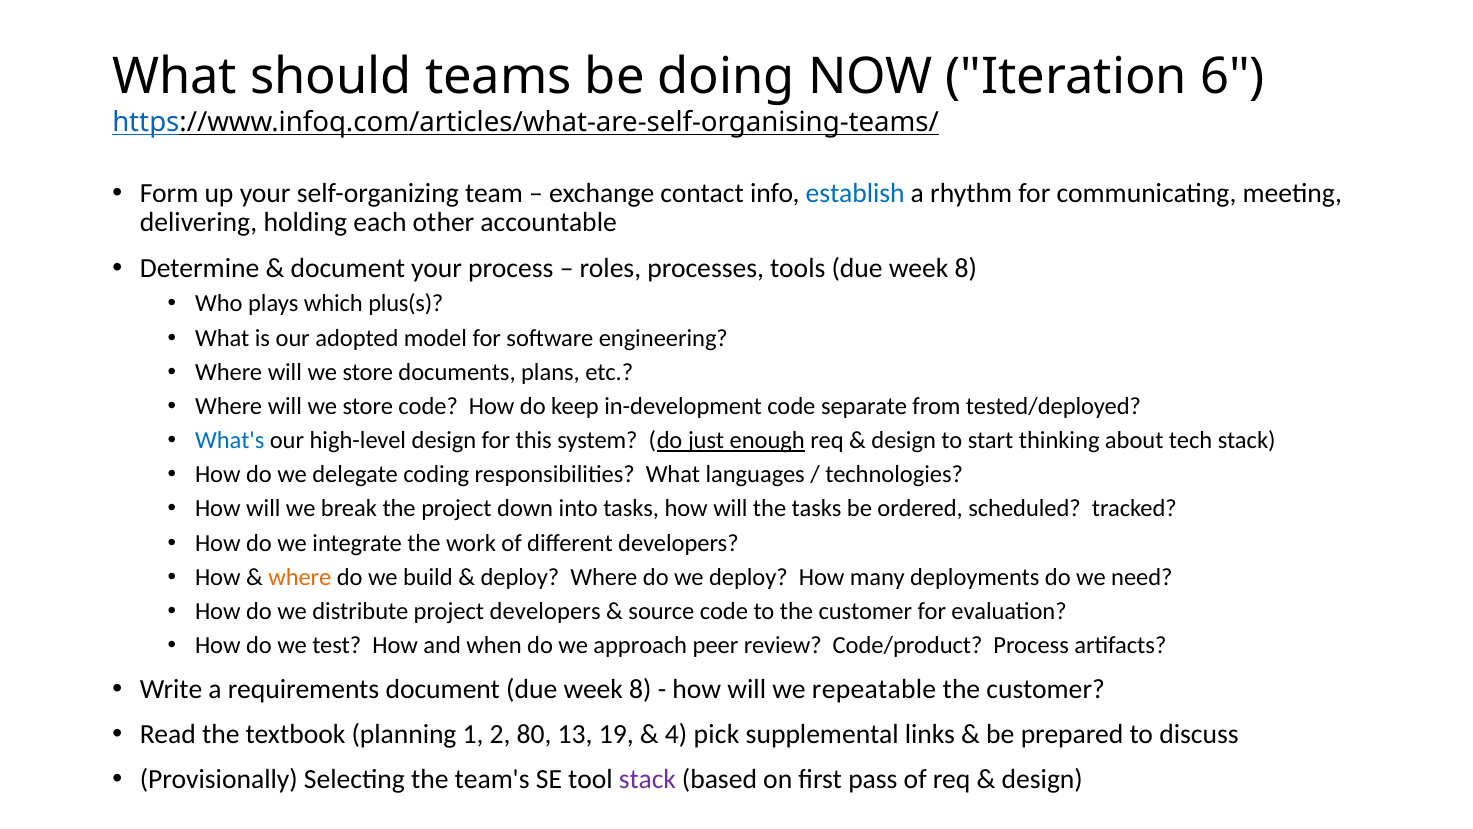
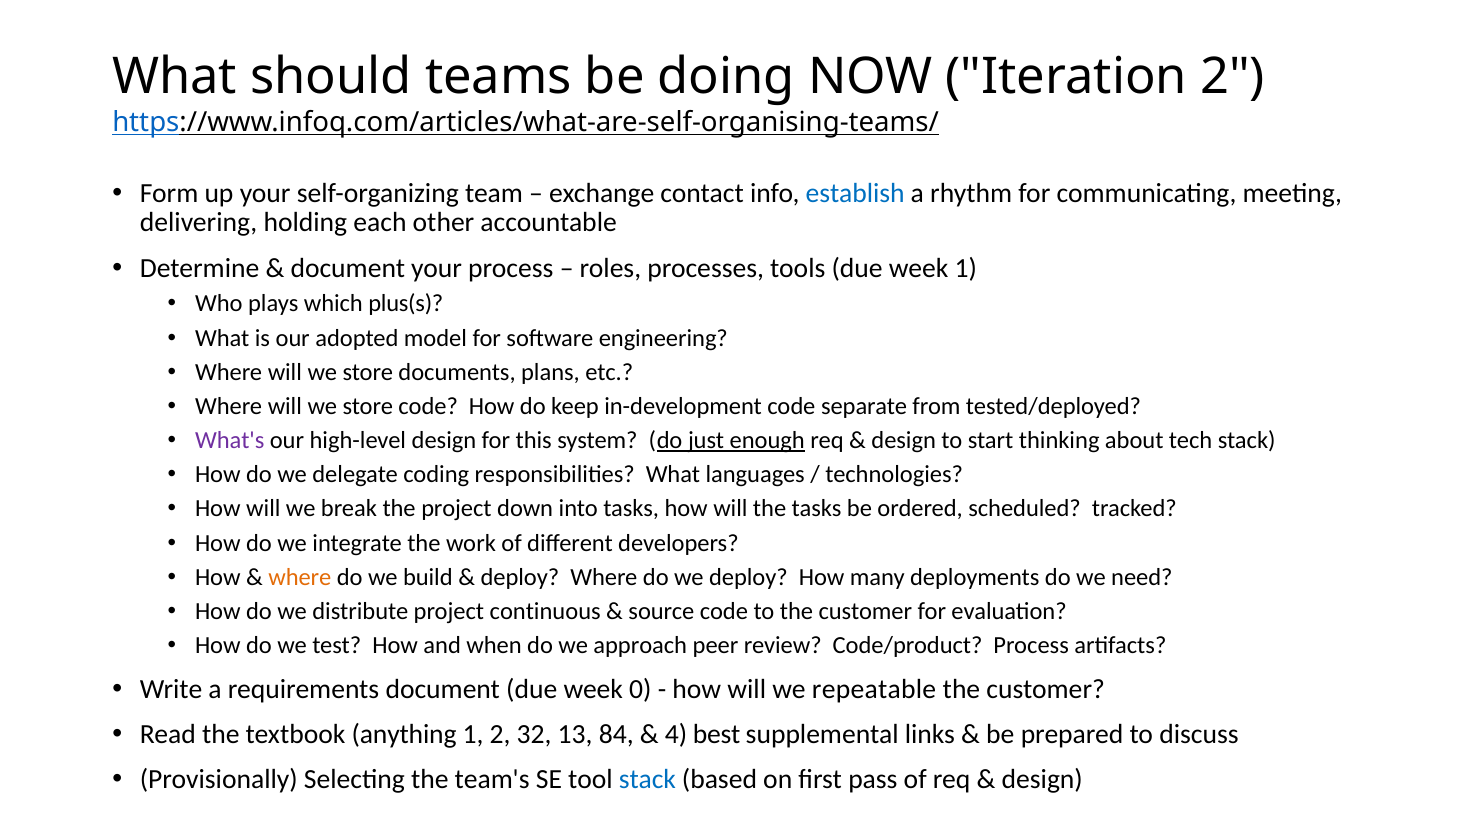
Iteration 6: 6 -> 2 (1233, 77)
tools due week 8: 8 -> 1 (966, 268)
What's colour: blue -> purple (230, 440)
project developers: developers -> continuous (545, 611)
document due week 8: 8 -> 0 (640, 689)
planning: planning -> anything (404, 734)
80: 80 -> 32 (534, 734)
19: 19 -> 84 (616, 734)
pick: pick -> best (717, 734)
stack colour: purple -> blue (647, 779)
